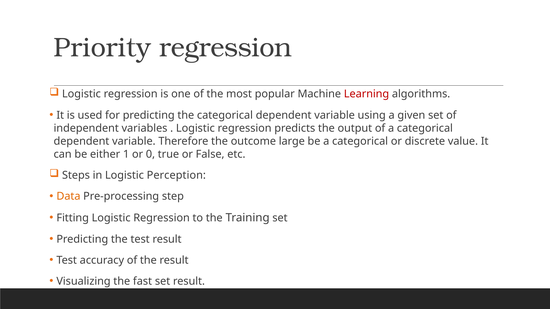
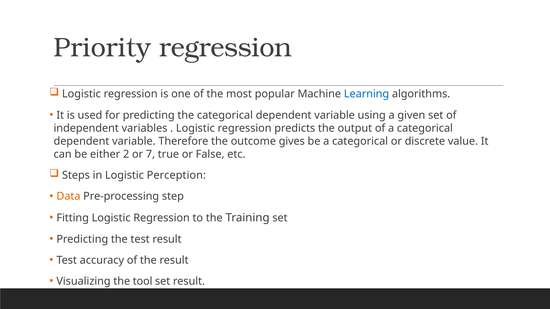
Learning colour: red -> blue (367, 94)
large: large -> gives (292, 141)
1: 1 -> 2 (126, 154)
0: 0 -> 7 (150, 154)
fast: fast -> tool (143, 282)
